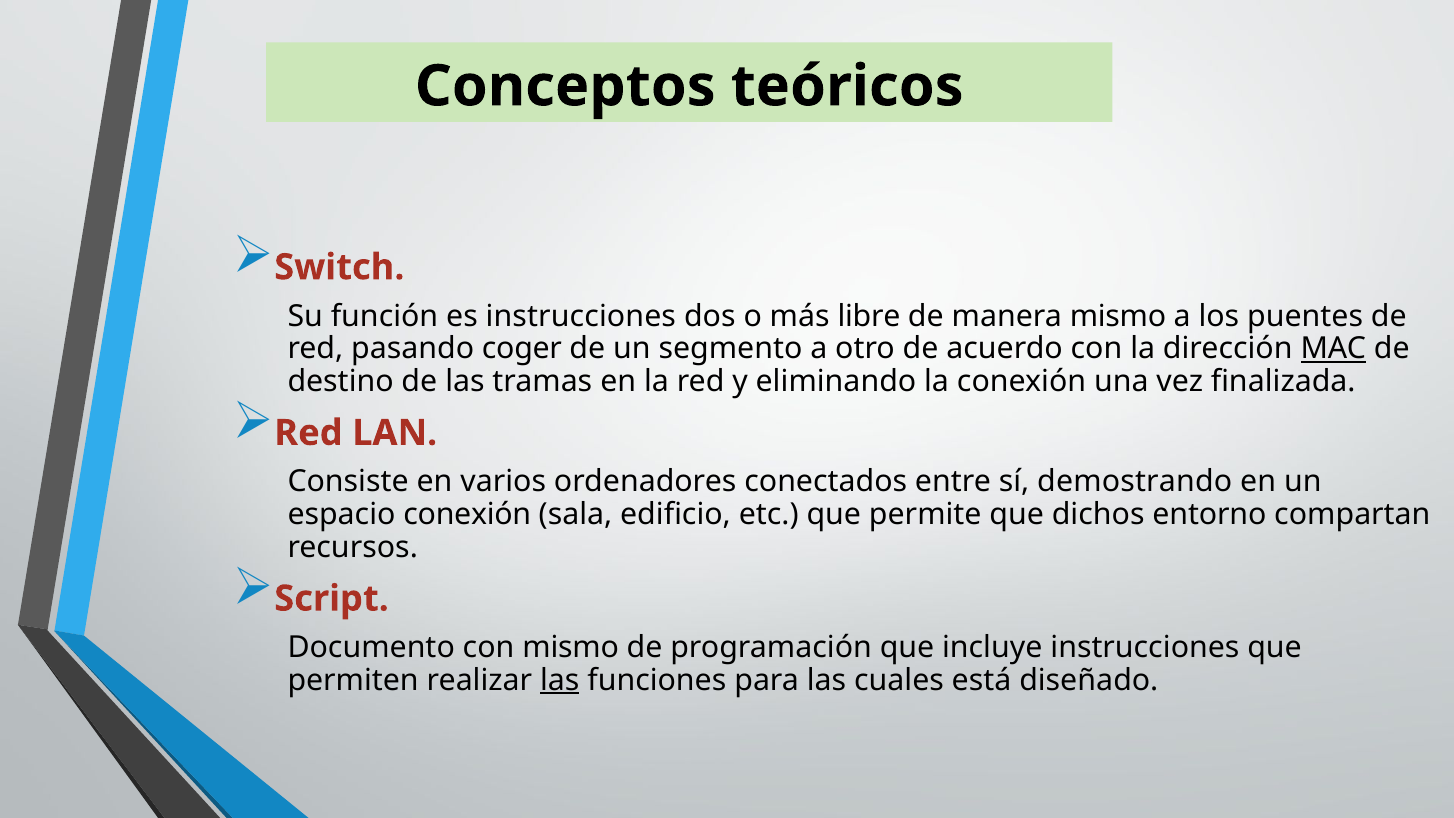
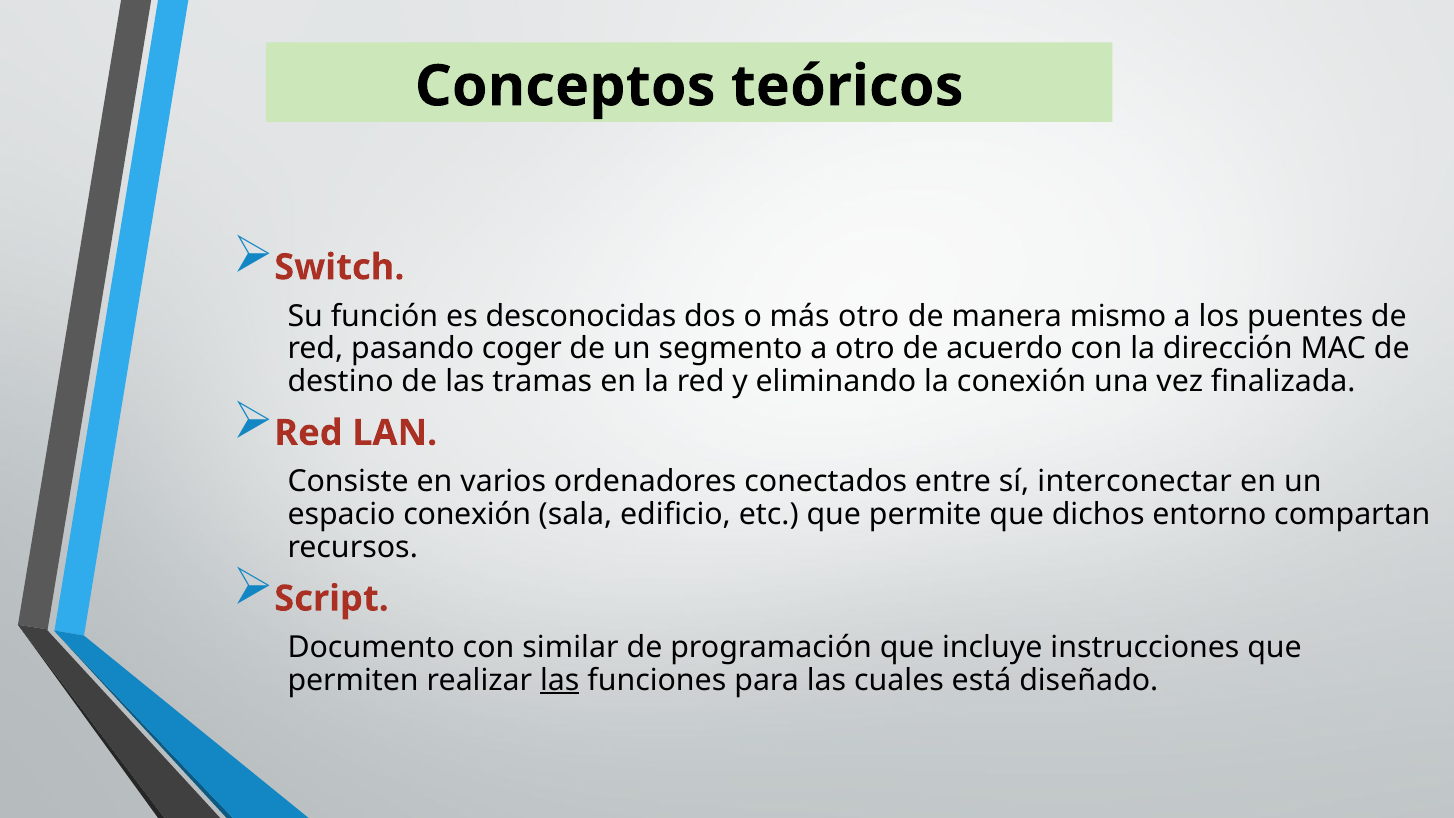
es instrucciones: instrucciones -> desconocidas (581, 316)
más libre: libre -> otro (869, 316)
MAC underline: present -> none (1333, 349)
demostrando: demostrando -> interconectar (1135, 482)
con mismo: mismo -> similar (571, 647)
